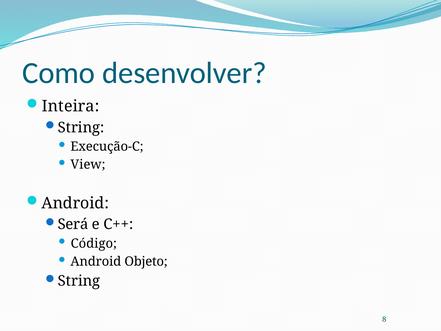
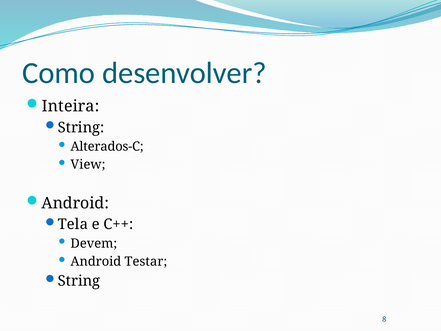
Execução-C: Execução-C -> Alterados-C (107, 146)
Será: Será -> Tela (73, 224)
Código: Código -> Devem (94, 243)
Objeto: Objeto -> Testar (146, 261)
